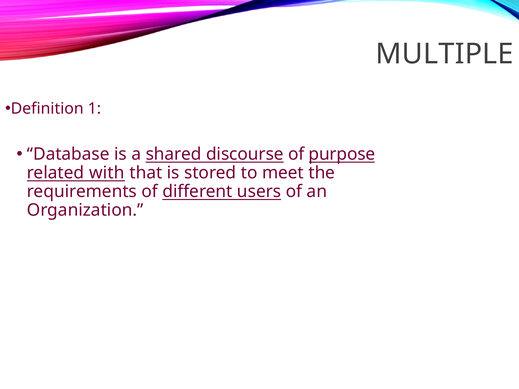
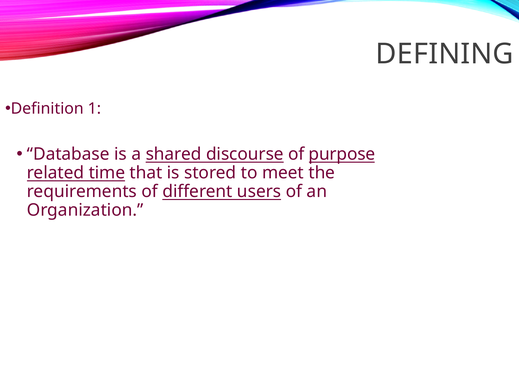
MULTIPLE: MULTIPLE -> DEFINING (445, 54)
with: with -> time (107, 173)
